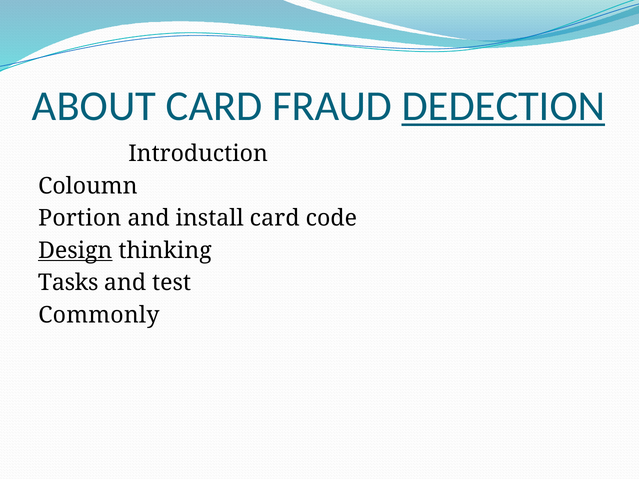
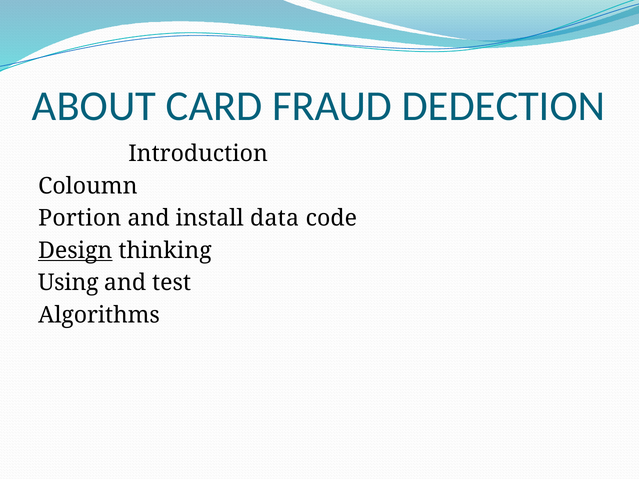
DEDECTION underline: present -> none (503, 106)
install card: card -> data (275, 218)
Tasks: Tasks -> Using (68, 283)
Commonly: Commonly -> Algorithms (99, 315)
